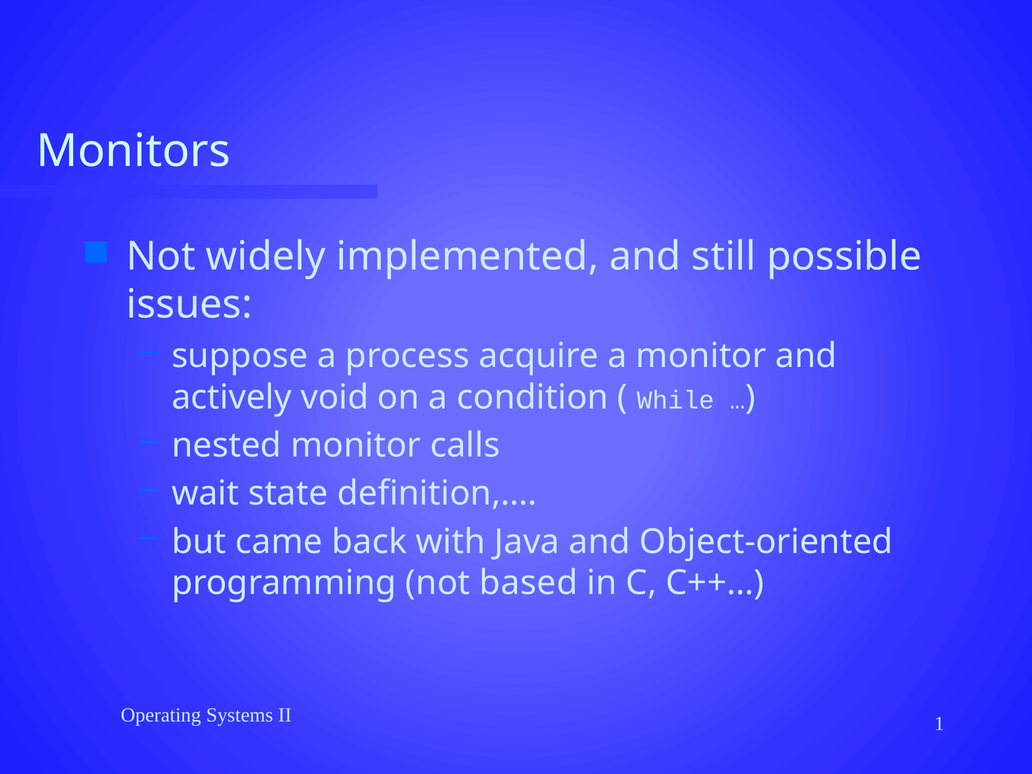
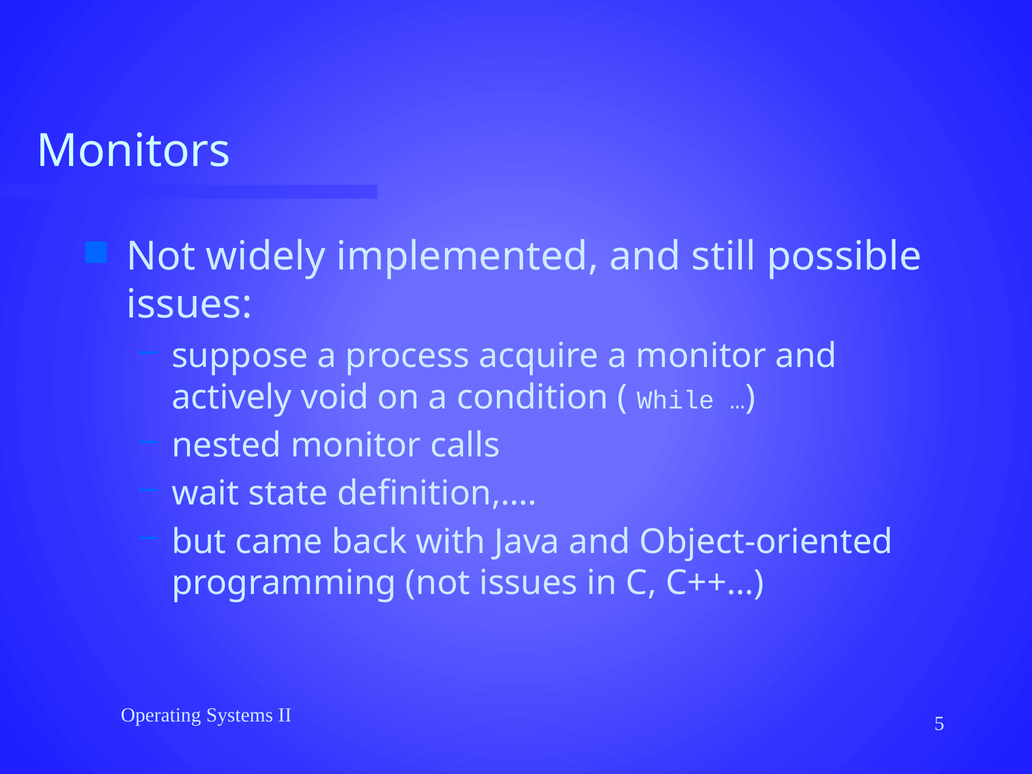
not based: based -> issues (529, 583)
1: 1 -> 5 (939, 724)
